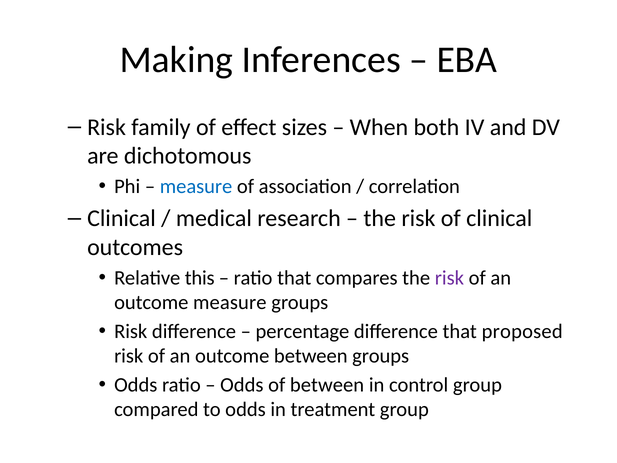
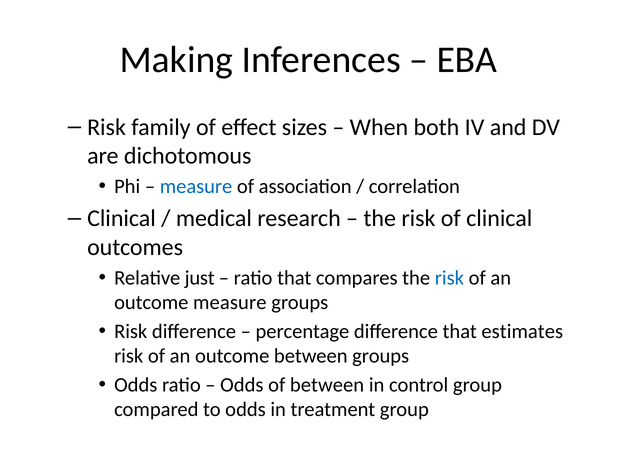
this: this -> just (200, 278)
risk colour: purple -> blue (449, 278)
proposed: proposed -> estimates (522, 331)
